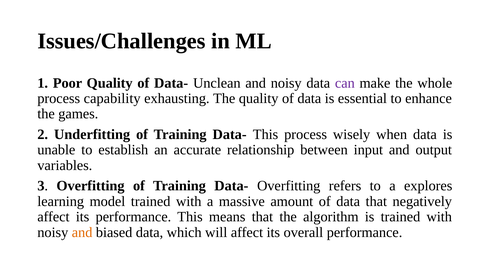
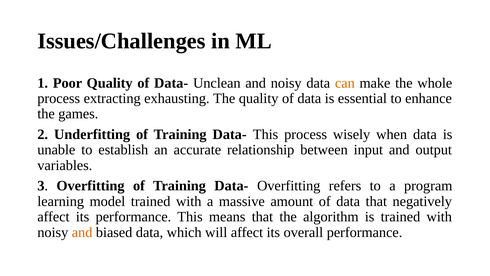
can colour: purple -> orange (345, 83)
capability: capability -> extracting (112, 98)
explores: explores -> program (428, 186)
